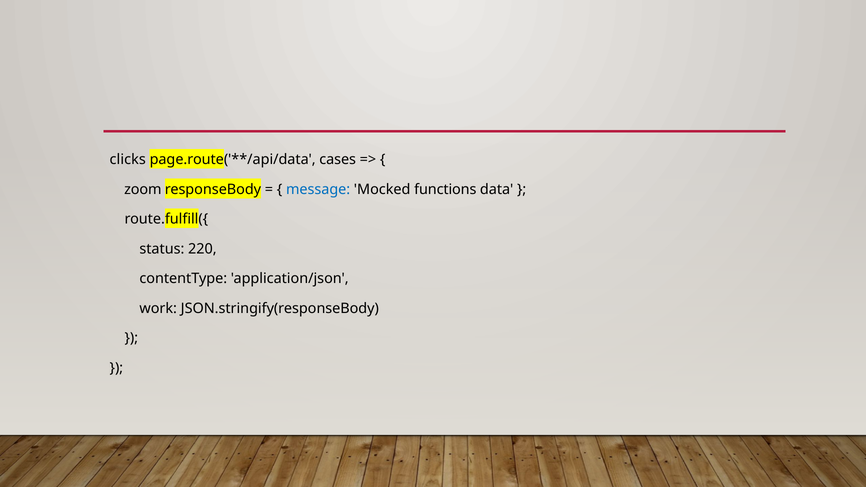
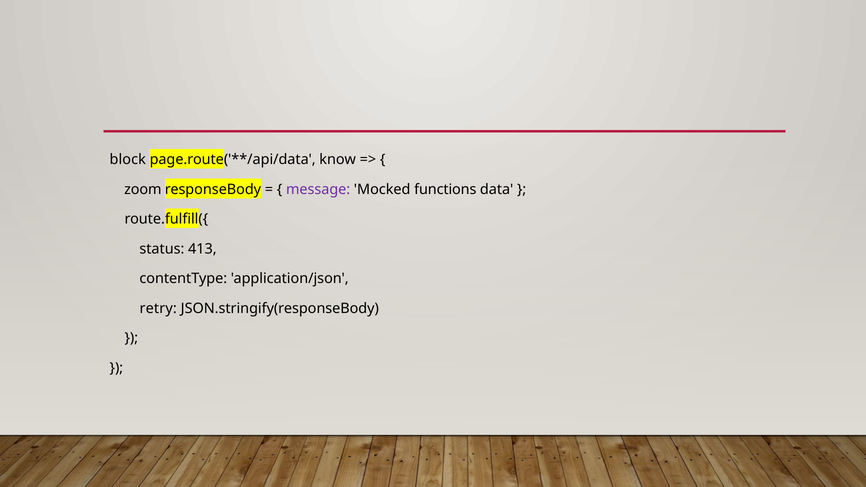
clicks: clicks -> block (128, 160)
cases: cases -> know (338, 160)
message colour: blue -> purple (318, 189)
220: 220 -> 413 (202, 249)
work: work -> retry (158, 308)
